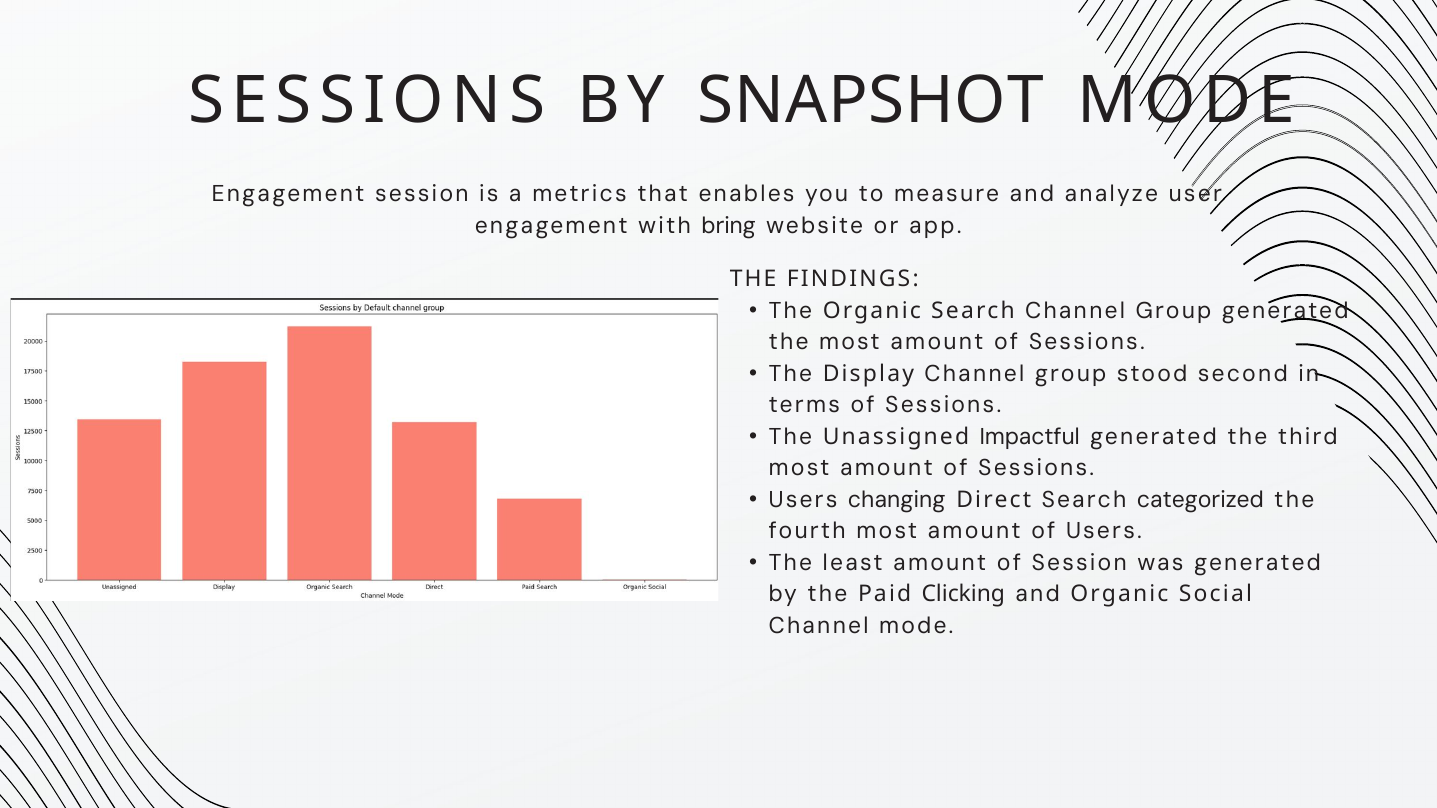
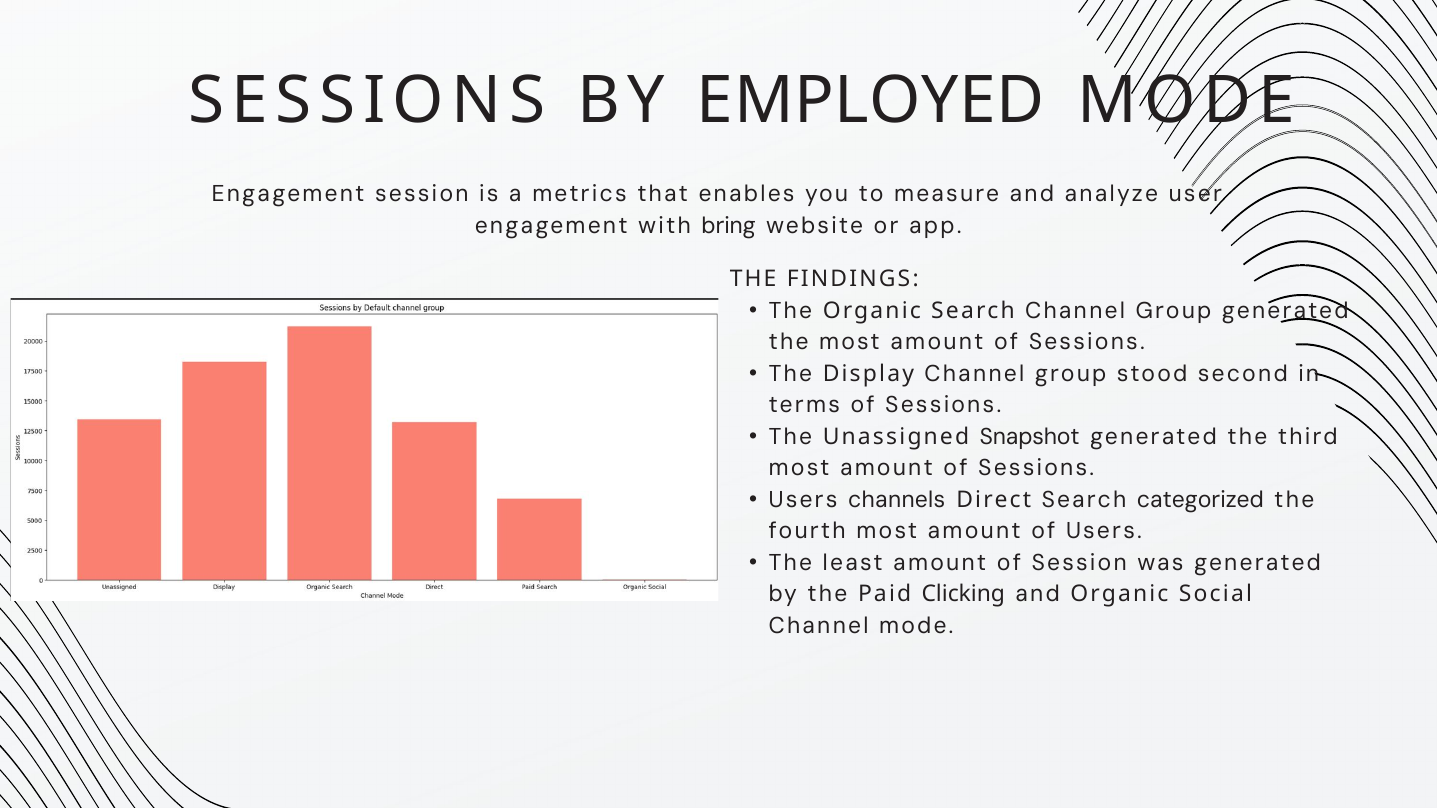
SNAPSHOT: SNAPSHOT -> EMPLOYED (871, 101)
Impactful: Impactful -> Snapshot (1030, 437)
changing: changing -> channels (897, 500)
